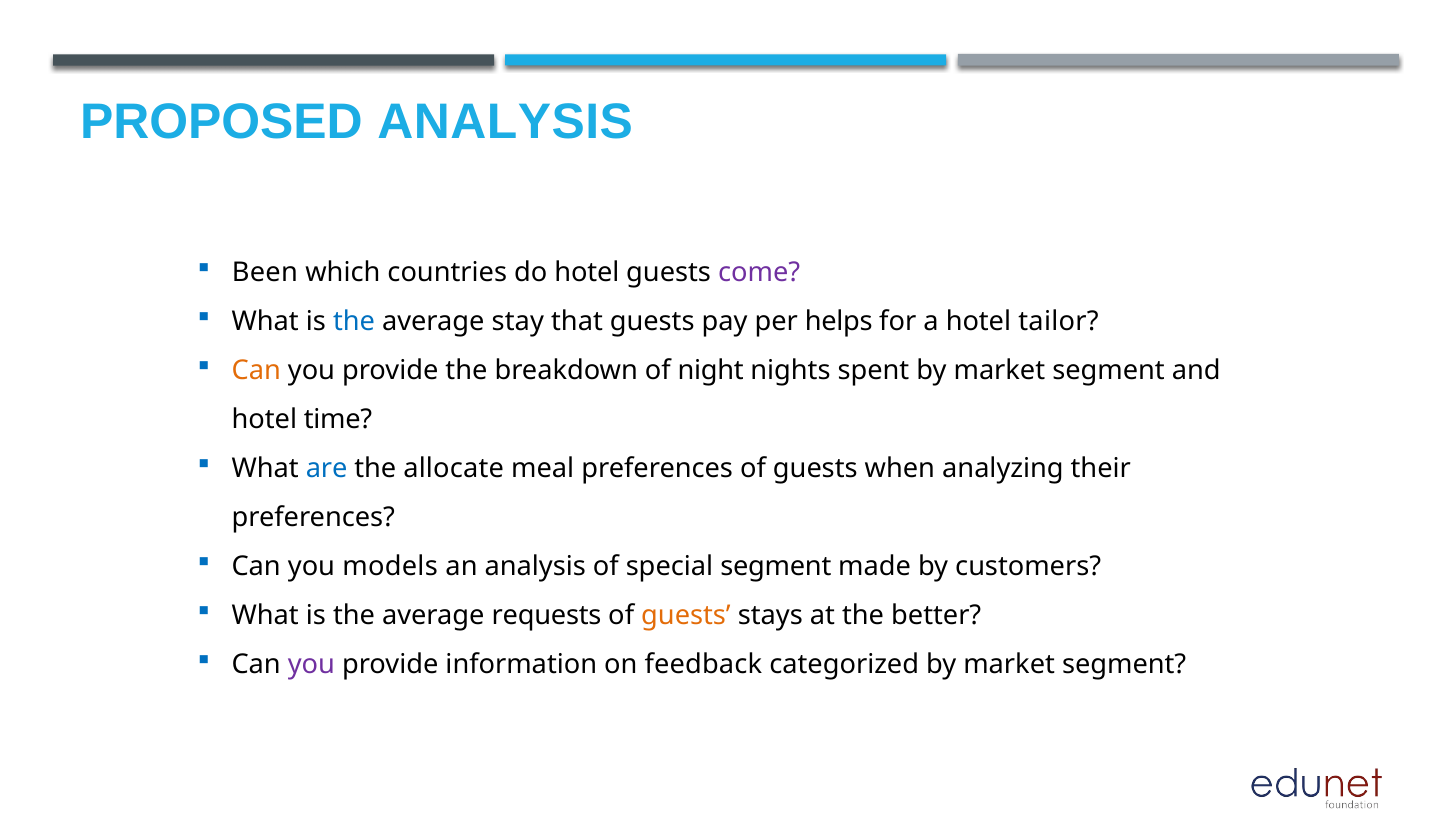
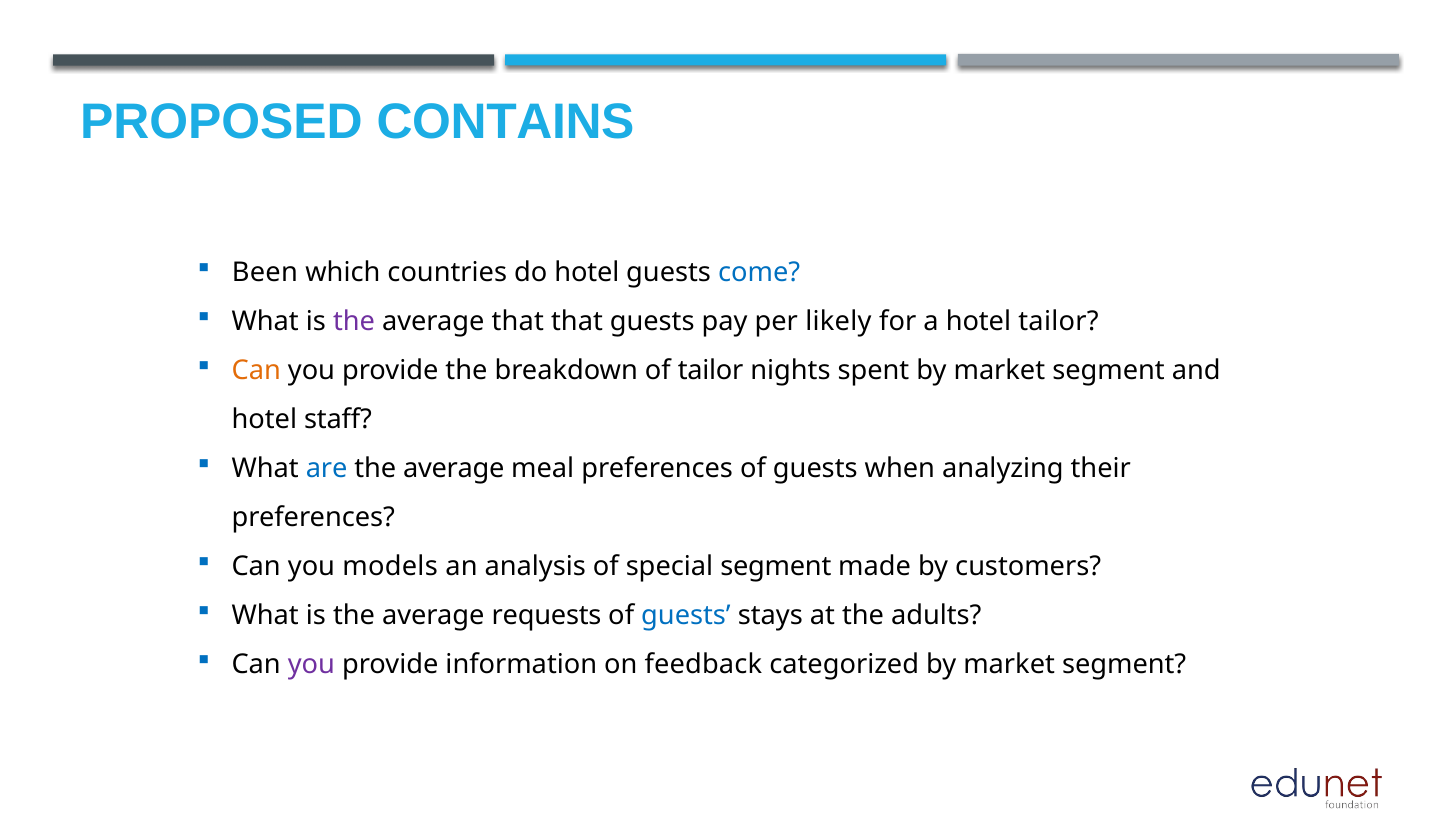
PROPOSED ANALYSIS: ANALYSIS -> CONTAINS (506, 122)
come colour: purple -> blue (759, 273)
the colour: blue -> purple (354, 322)
average stay: stay -> that (518, 322)
helps: helps -> likely (838, 322)
of night: night -> tailor (711, 371)
time: time -> staff (338, 420)
allocate: allocate -> average (454, 469)
guests colour: orange -> blue (686, 616)
better: better -> adults (936, 616)
